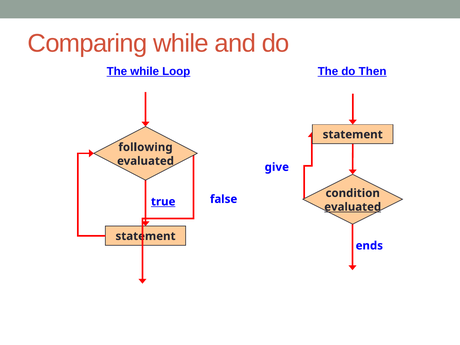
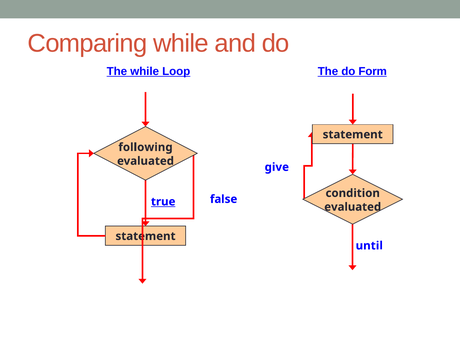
Then: Then -> Form (373, 71)
evaluated underline: present -> none (353, 207)
ends: ends -> until (369, 246)
